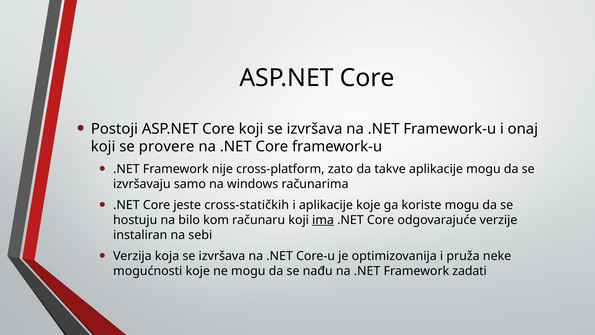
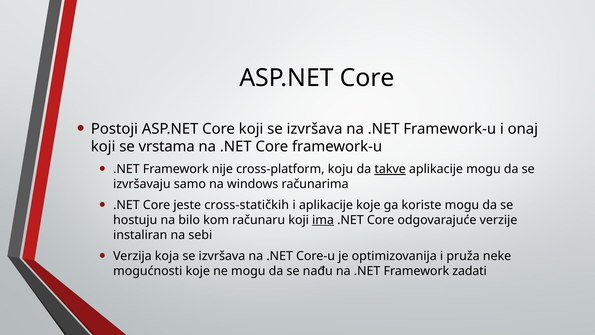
provere: provere -> vrstama (167, 147)
zato: zato -> koju (340, 169)
takve underline: none -> present (390, 169)
